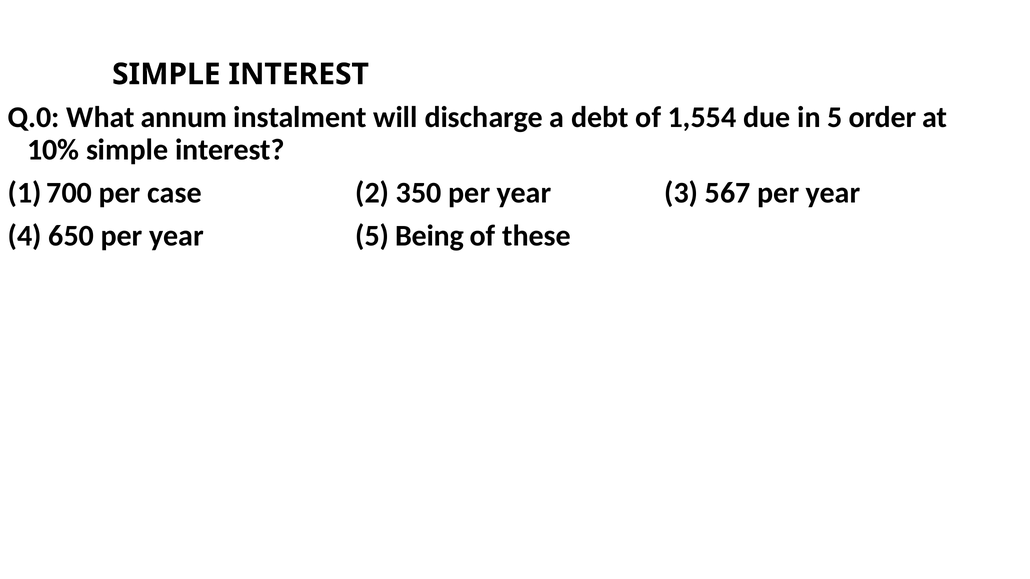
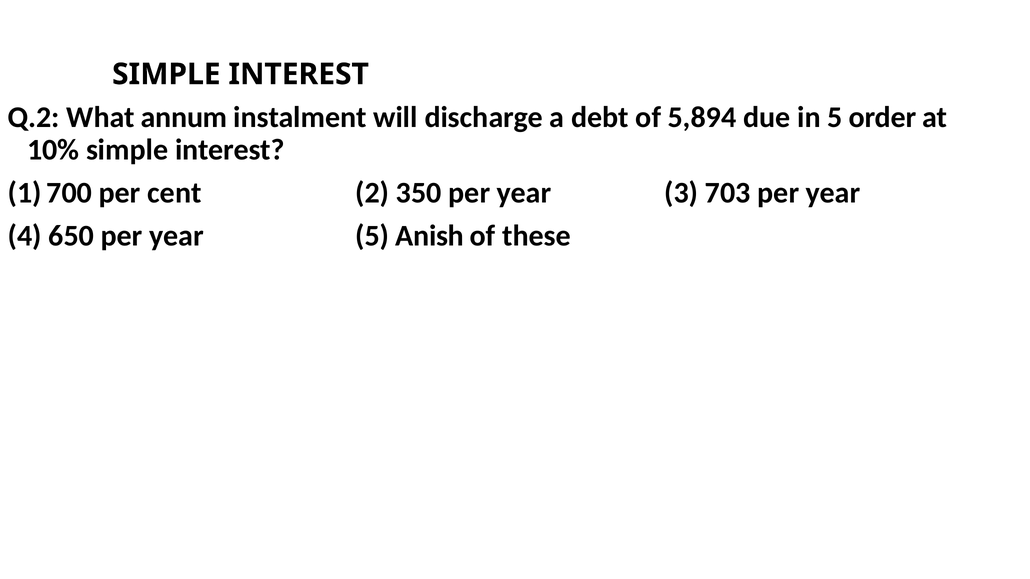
Q.0: Q.0 -> Q.2 (34, 117)
1,554: 1,554 -> 5,894 (702, 117)
case: case -> cent (174, 193)
567: 567 -> 703 (728, 193)
Being: Being -> Anish (430, 236)
